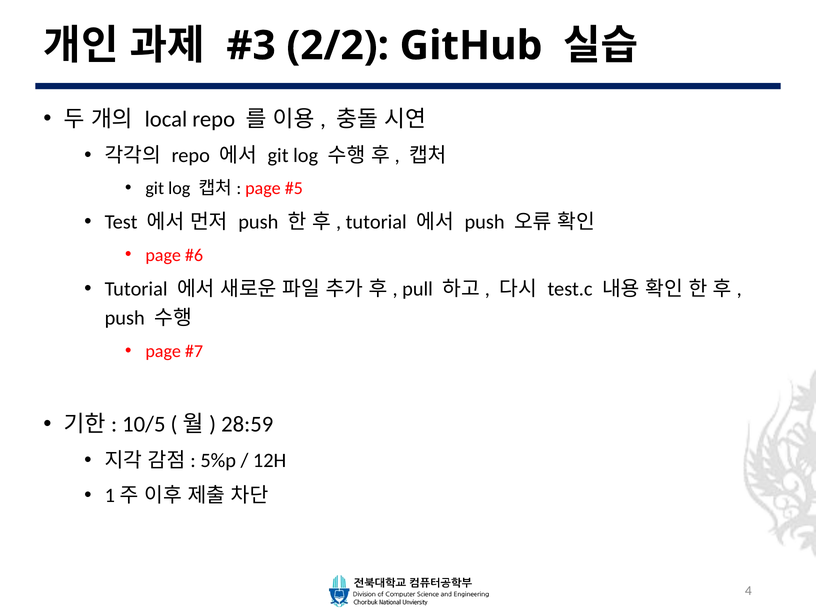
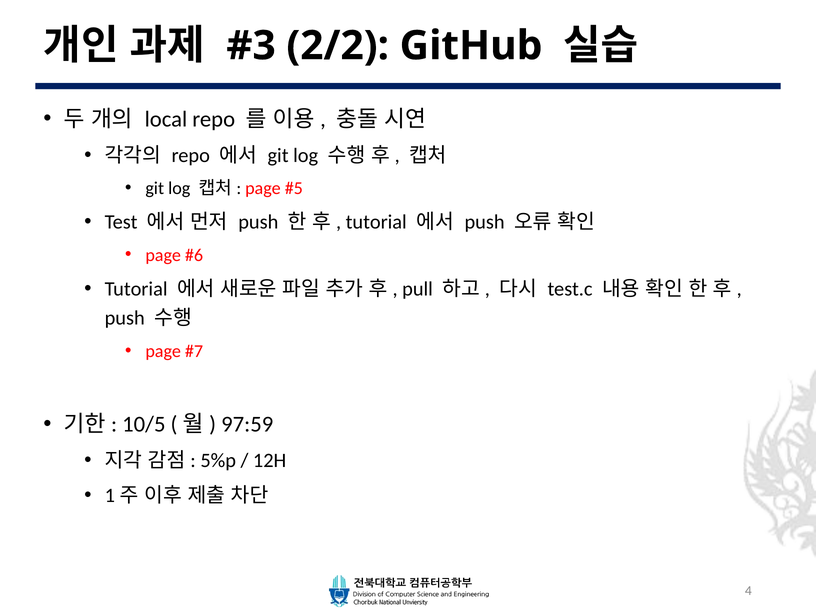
28:59: 28:59 -> 97:59 (247, 425)
